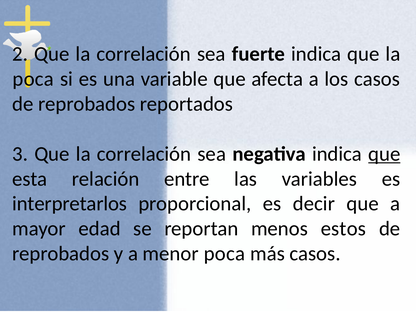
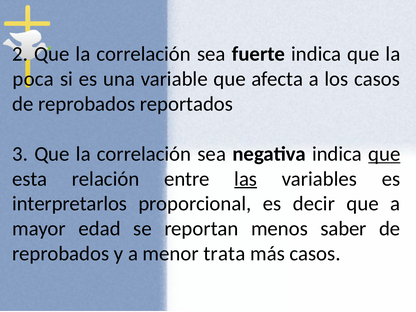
las underline: none -> present (246, 179)
estos: estos -> saber (344, 229)
menor poca: poca -> trata (224, 254)
